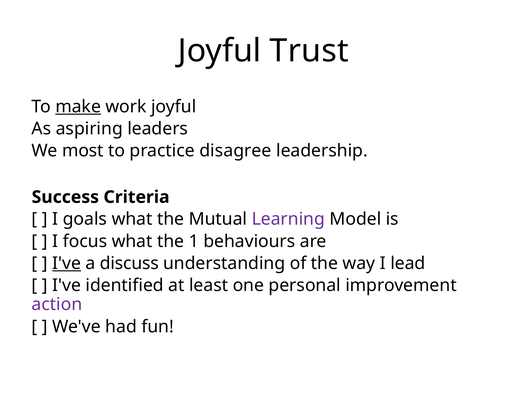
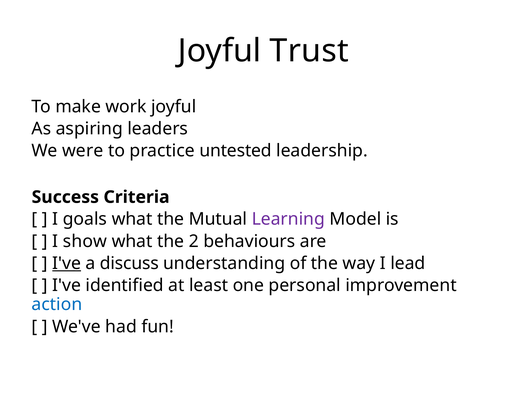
make underline: present -> none (78, 107)
most: most -> were (83, 151)
disagree: disagree -> untested (236, 151)
focus: focus -> show (85, 241)
1: 1 -> 2 (194, 241)
action colour: purple -> blue (57, 305)
